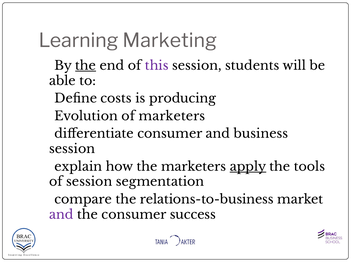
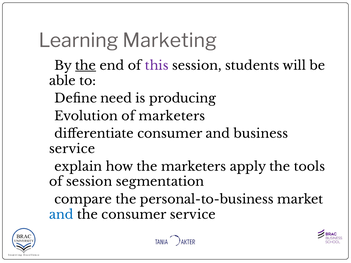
costs: costs -> need (116, 99)
session: session -> service (72, 149)
apply underline: present -> none (248, 167)
relations-to-business: relations-to-business -> personal-to-business (207, 200)
and colour: purple -> blue (61, 215)
consumer success: success -> service (193, 215)
